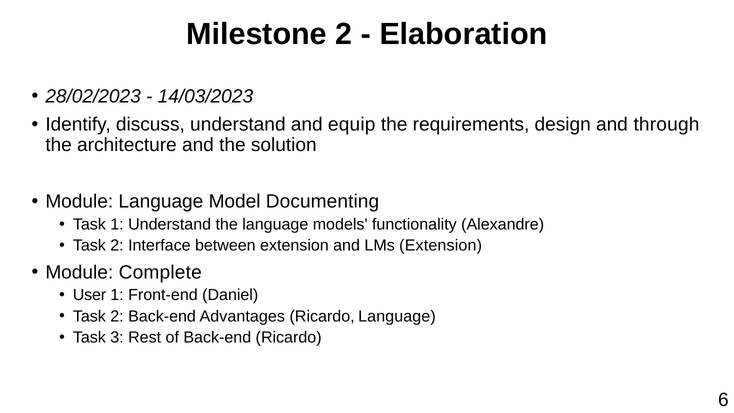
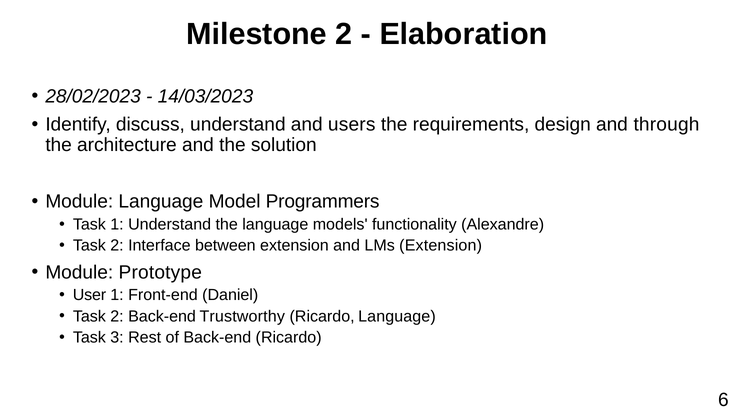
equip: equip -> users (352, 124)
Documenting: Documenting -> Programmers (323, 202)
Complete: Complete -> Prototype (160, 272)
Advantages: Advantages -> Trustworthy (242, 316)
